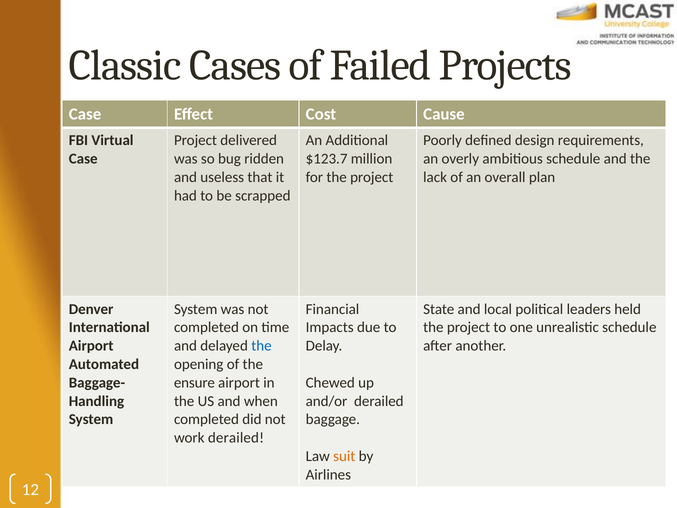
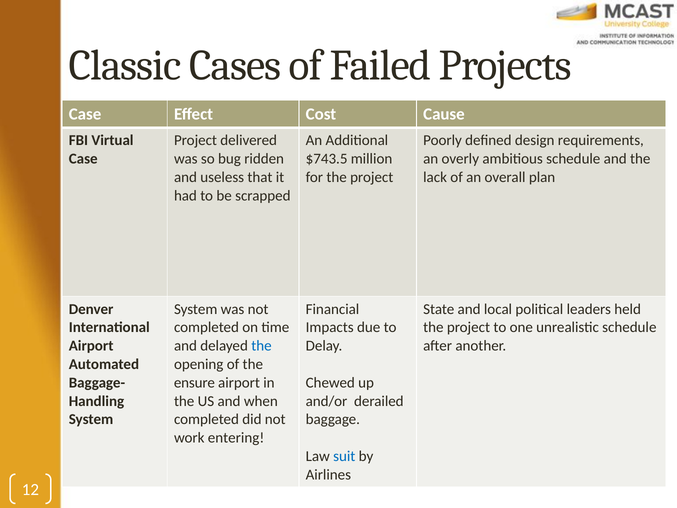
$123.7: $123.7 -> $743.5 (327, 159)
work derailed: derailed -> entering (236, 438)
suit colour: orange -> blue (344, 456)
